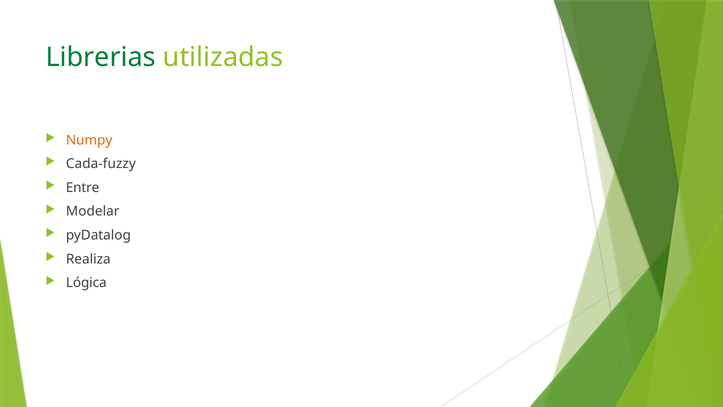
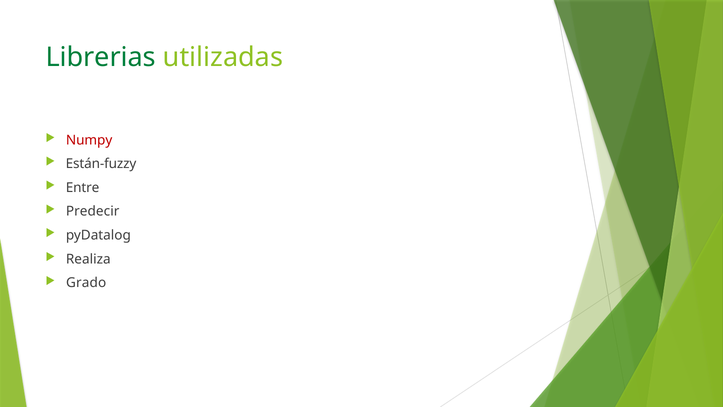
Numpy colour: orange -> red (89, 140)
Cada-fuzzy: Cada-fuzzy -> Están-fuzzy (101, 164)
Modelar: Modelar -> Predecir (93, 211)
Lógica: Lógica -> Grado (86, 283)
